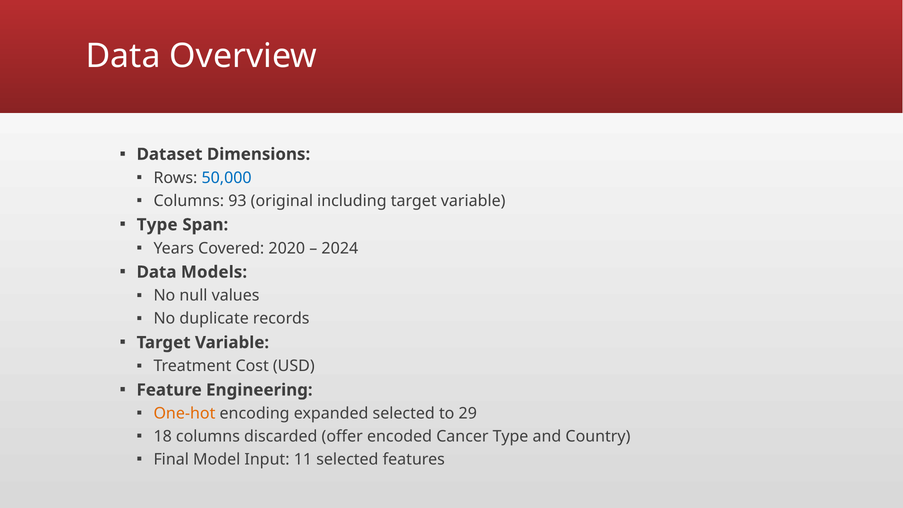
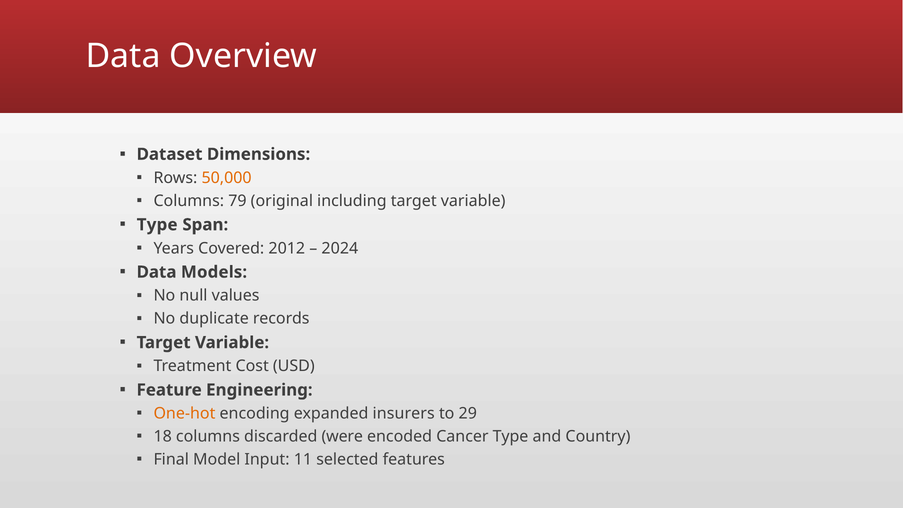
50,000 colour: blue -> orange (227, 178)
93: 93 -> 79 (237, 201)
2020: 2020 -> 2012 (287, 248)
expanded selected: selected -> insurers (404, 413)
offer: offer -> were (342, 437)
